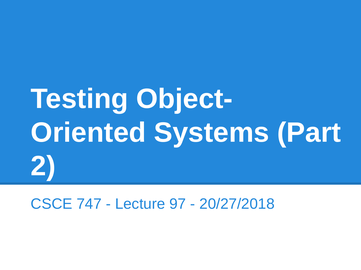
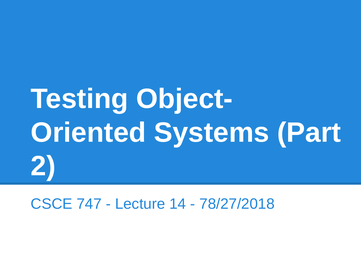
97: 97 -> 14 (178, 205)
20/27/2018: 20/27/2018 -> 78/27/2018 (237, 205)
